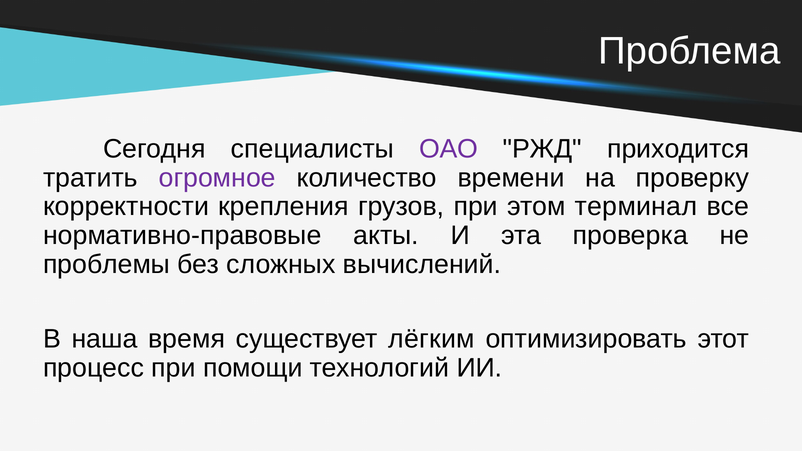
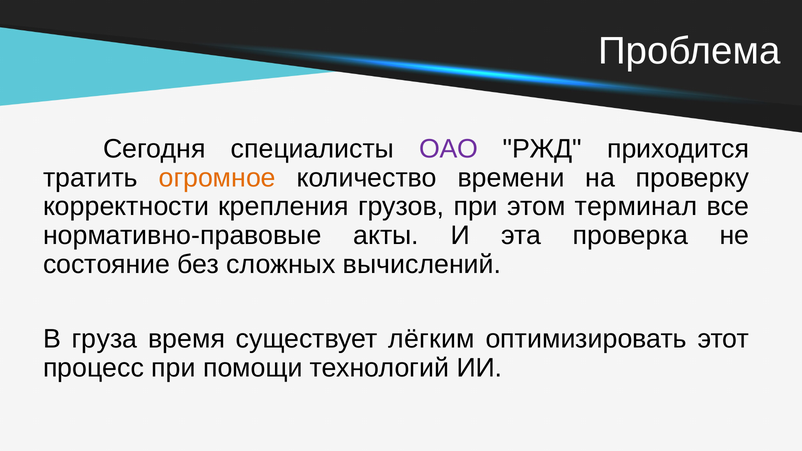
огромное colour: purple -> orange (217, 178)
проблемы: проблемы -> состояние (107, 264)
наша: наша -> груза (104, 339)
